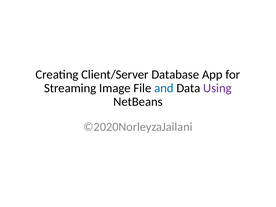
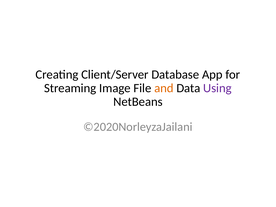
and colour: blue -> orange (164, 88)
